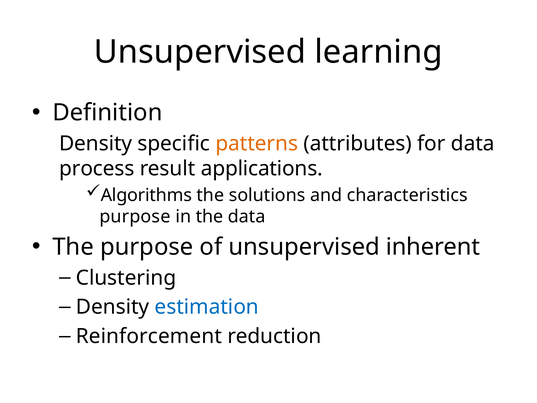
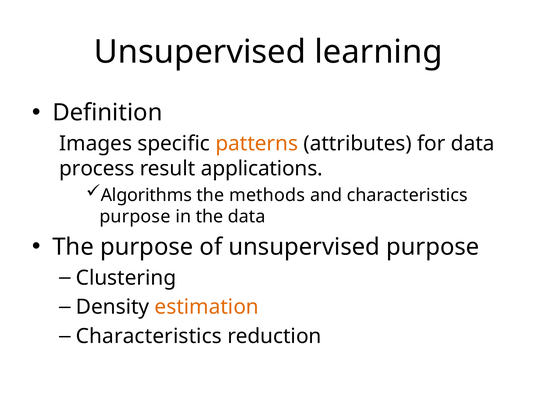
Density: Density -> Images (96, 143)
solutions: solutions -> methods (267, 195)
unsupervised inherent: inherent -> purpose (433, 247)
estimation colour: blue -> orange (207, 307)
Reinforcement: Reinforcement -> Characteristics (149, 336)
